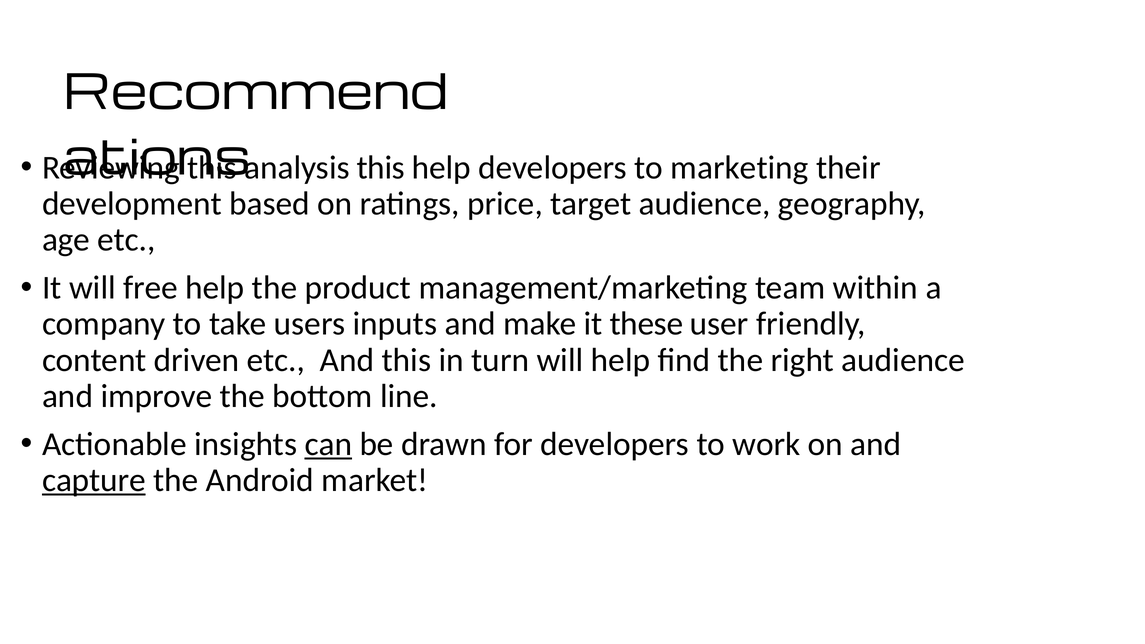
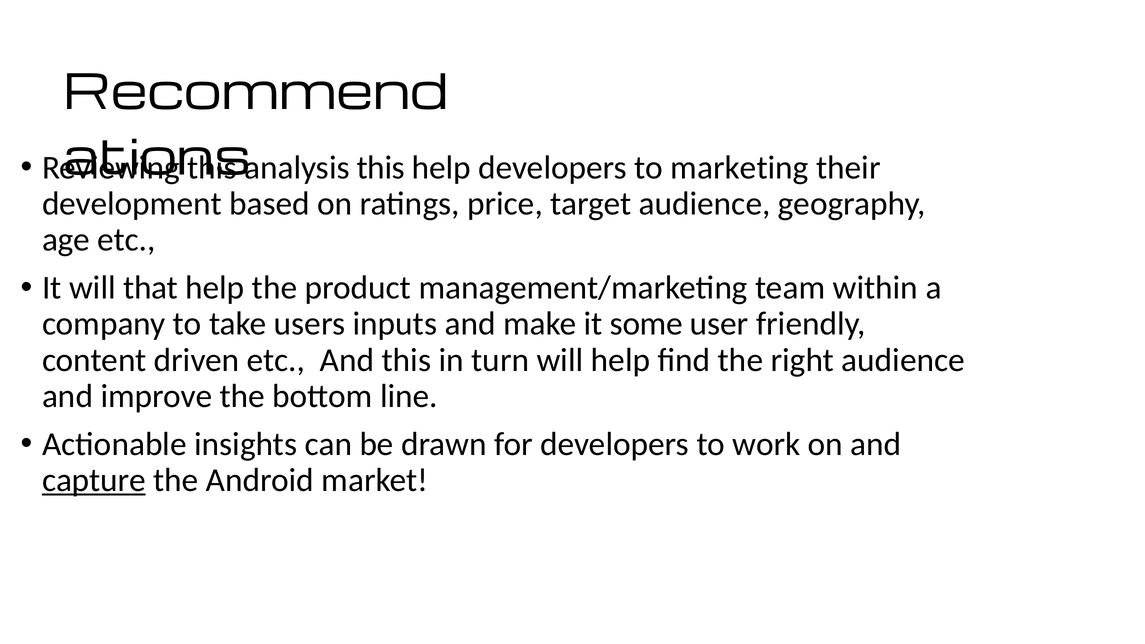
free: free -> that (151, 288)
these: these -> some (646, 324)
can underline: present -> none (328, 444)
